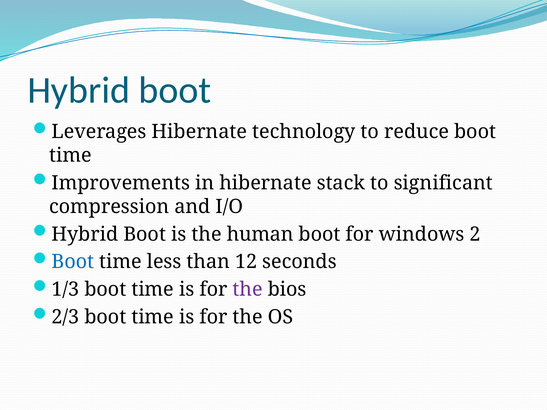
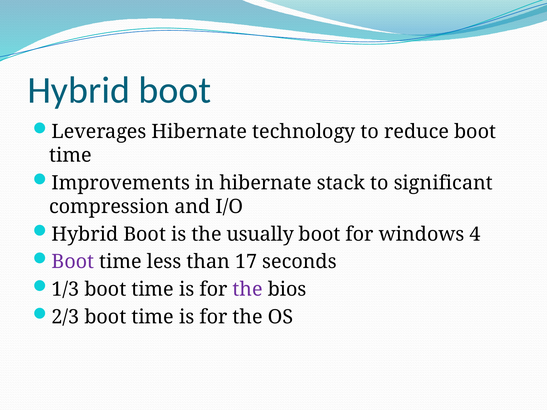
human: human -> usually (260, 234)
2: 2 -> 4 (475, 234)
Boot colour: blue -> purple (73, 262)
12: 12 -> 17 (246, 262)
